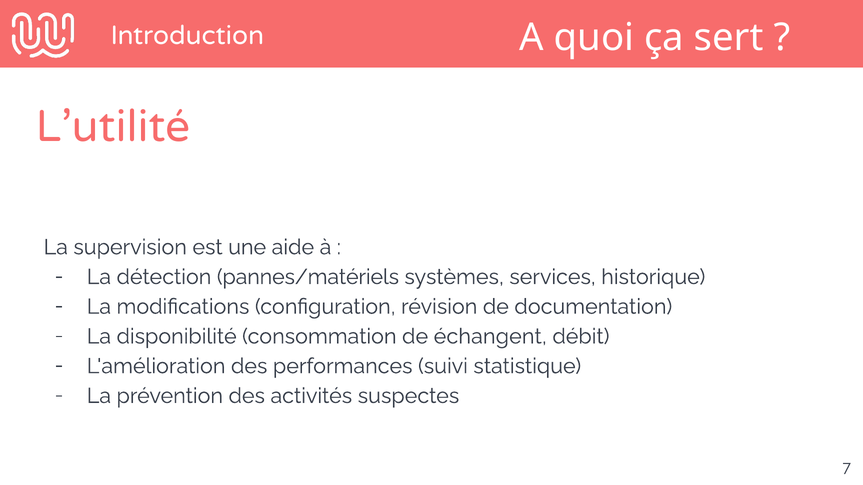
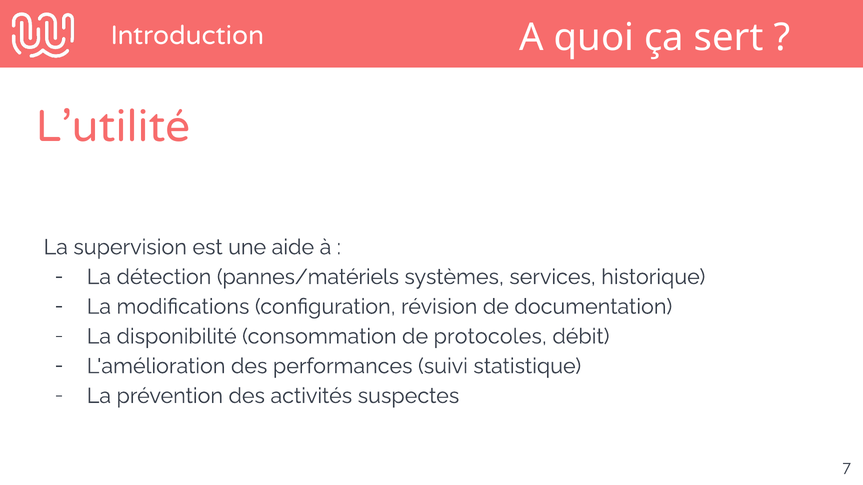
échangent: échangent -> protocoles (490, 337)
